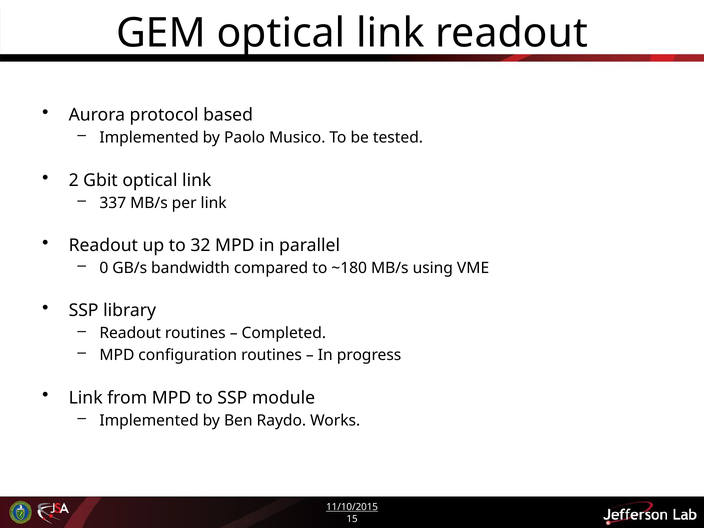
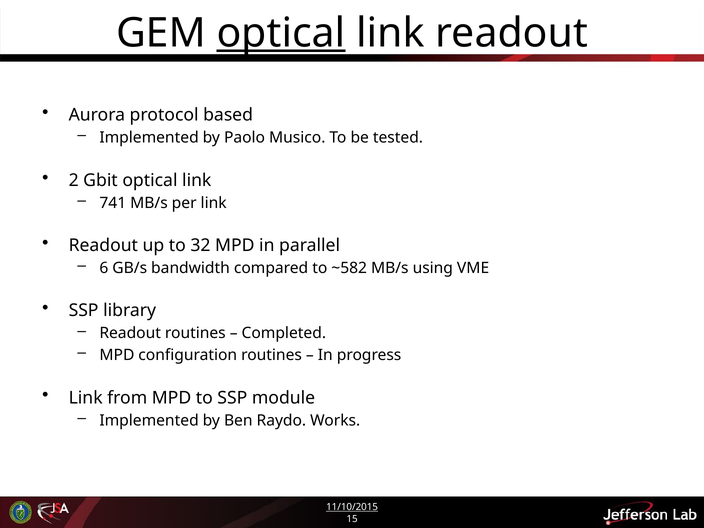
optical underline: none -> present (281, 33)
337: 337 -> 741 (113, 203)
0: 0 -> 6 (104, 268)
~180: ~180 -> ~582 (349, 268)
